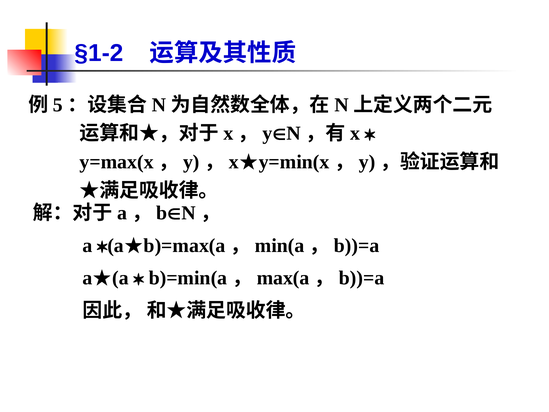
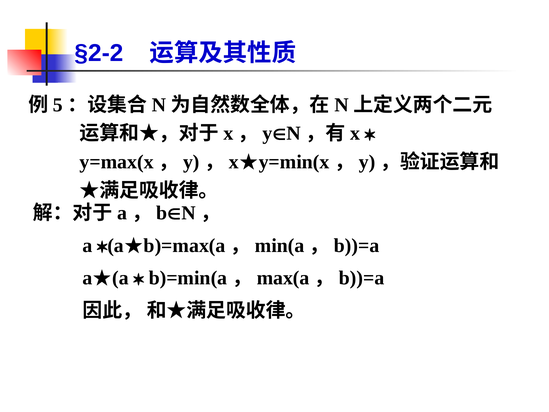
§1-2: §1-2 -> §2-2 (99, 53)
